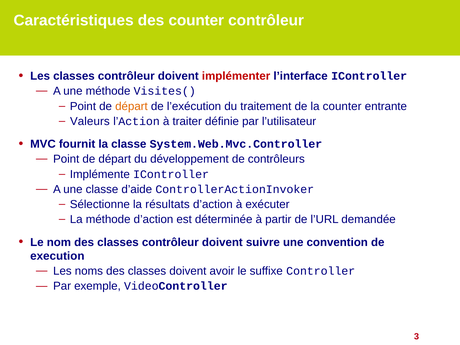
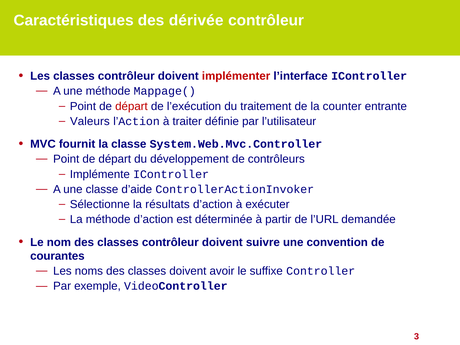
des counter: counter -> dérivée (196, 21)
Visites(: Visites( -> Mappage( (165, 91)
départ colour: orange -> red (131, 106)
execution: execution -> courantes (57, 256)
